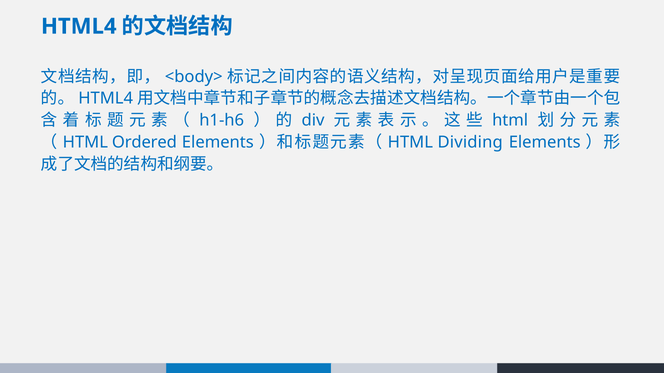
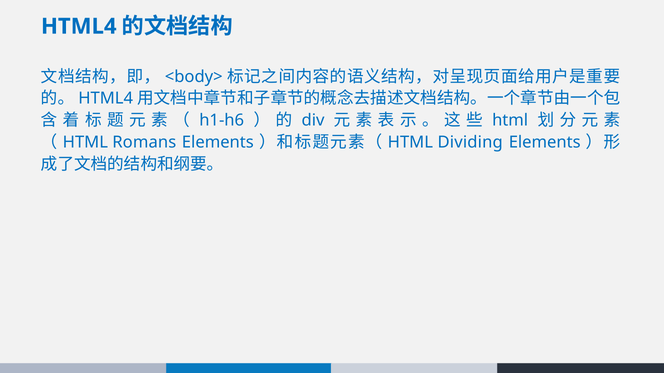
Ordered: Ordered -> Romans (144, 142)
